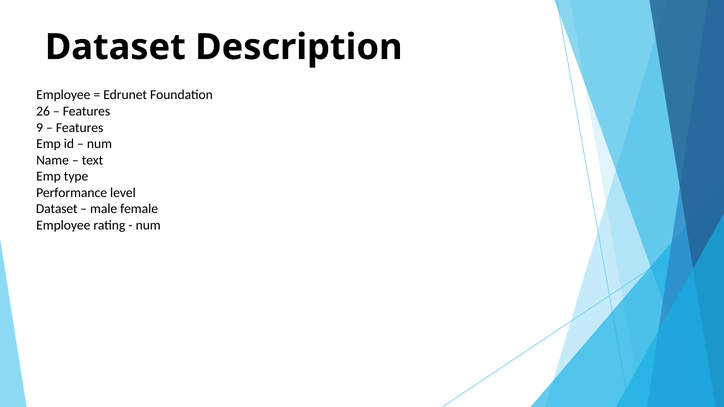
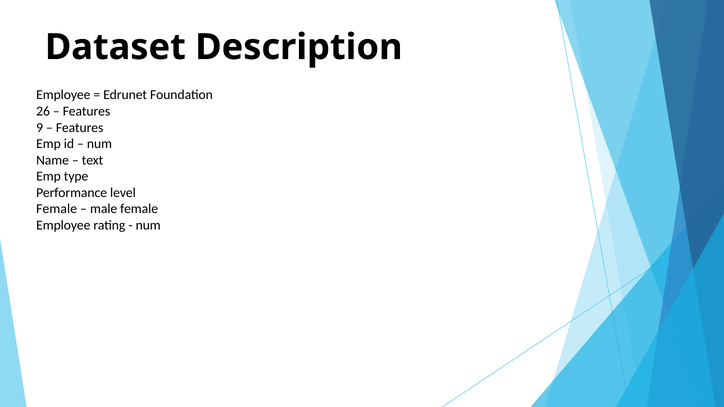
Dataset: Dataset -> Female (57, 209)
